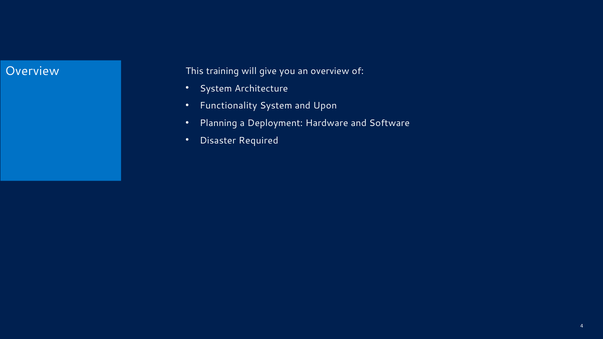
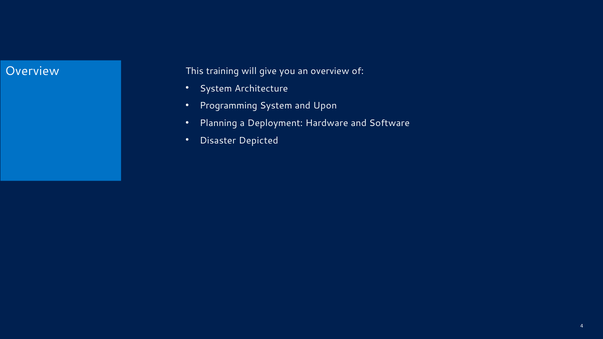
Functionality: Functionality -> Programming (229, 106)
Required: Required -> Depicted (258, 141)
